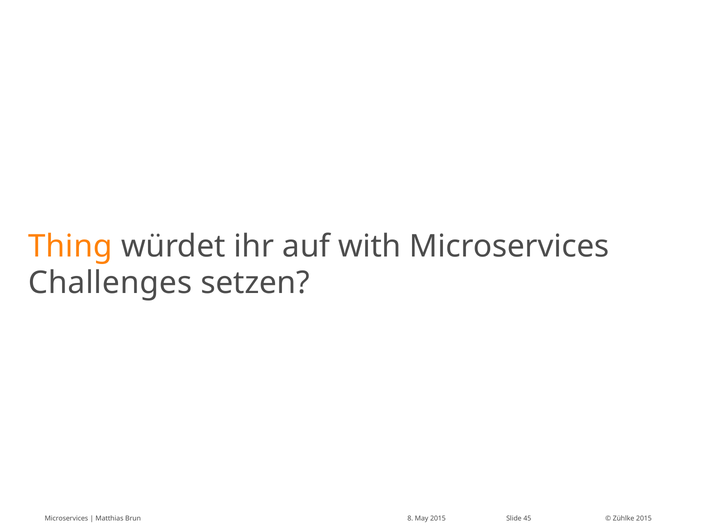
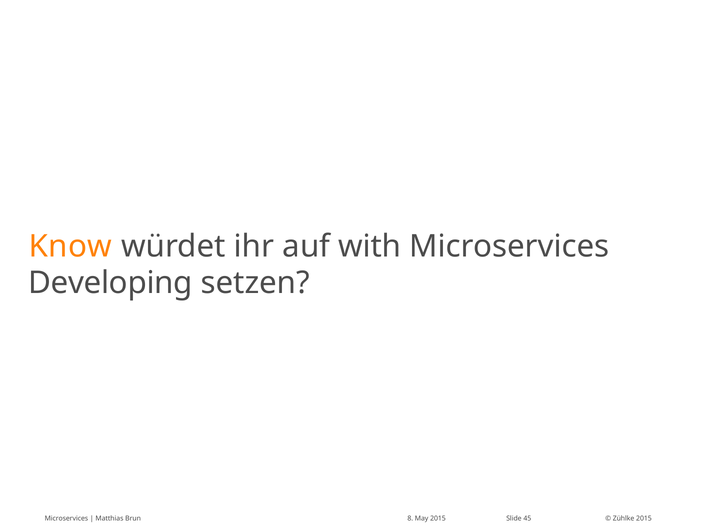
Thing: Thing -> Know (70, 247)
Challenges: Challenges -> Developing (110, 283)
